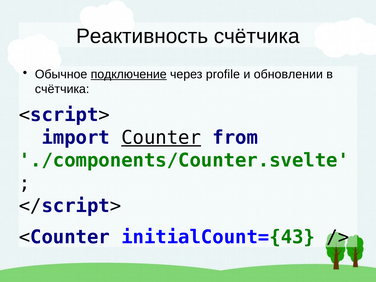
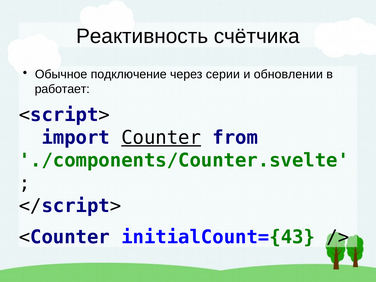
подключение underline: present -> none (129, 74)
profile: profile -> серии (223, 74)
счётчика: счётчика -> работает (62, 89)
